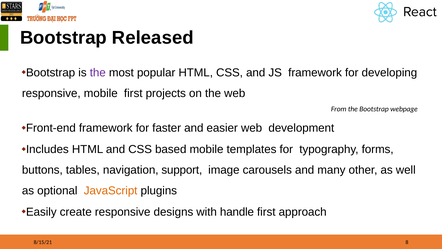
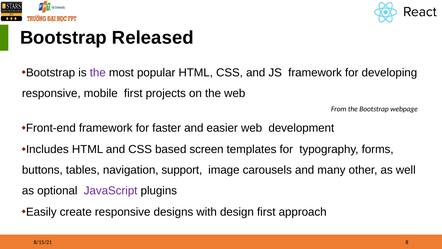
based mobile: mobile -> screen (207, 149)
JavaScript colour: orange -> purple (111, 191)
handle: handle -> design (237, 212)
